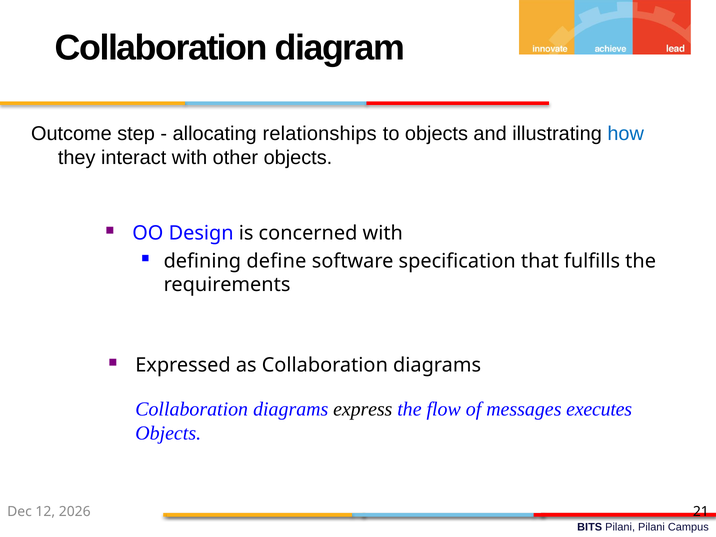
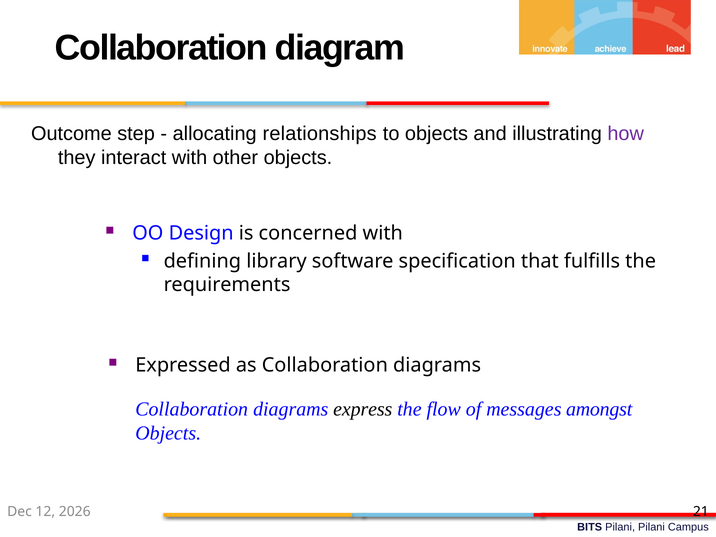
how colour: blue -> purple (626, 134)
define: define -> library (276, 261)
executes: executes -> amongst (599, 409)
